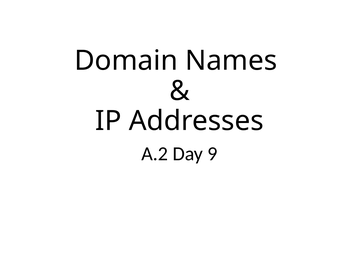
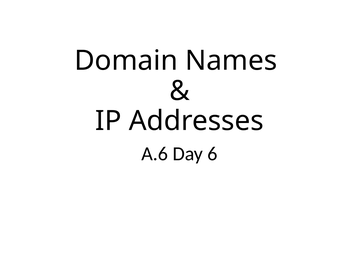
A.2: A.2 -> A.6 (155, 154)
9: 9 -> 6 (213, 154)
